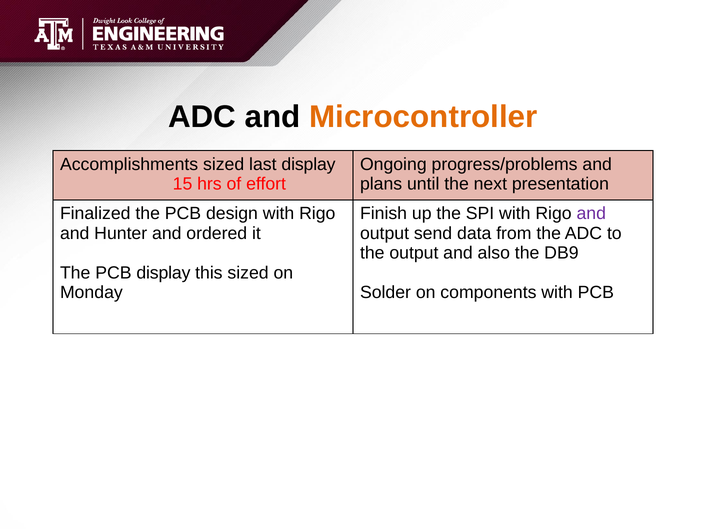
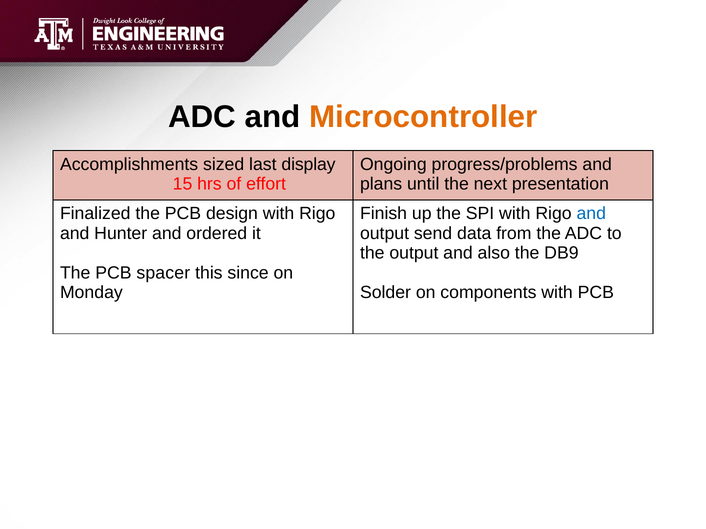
and colour: purple -> blue (591, 214)
PCB display: display -> spacer (163, 273)
this sized: sized -> since (248, 273)
